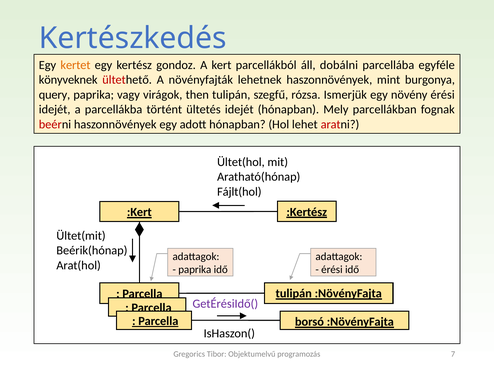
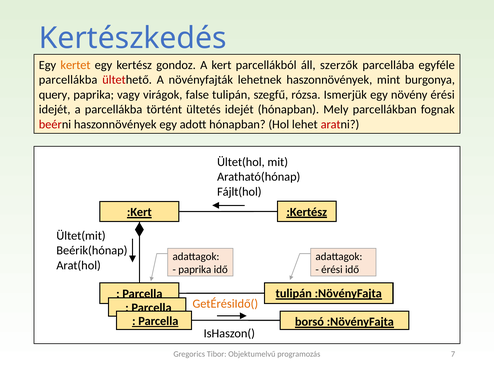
dobálni: dobálni -> szerzők (339, 65)
könyveknek: könyveknek -> parcellákba (68, 80)
then: then -> false (197, 95)
GetÉrésiIdő( colour: purple -> orange (225, 303)
